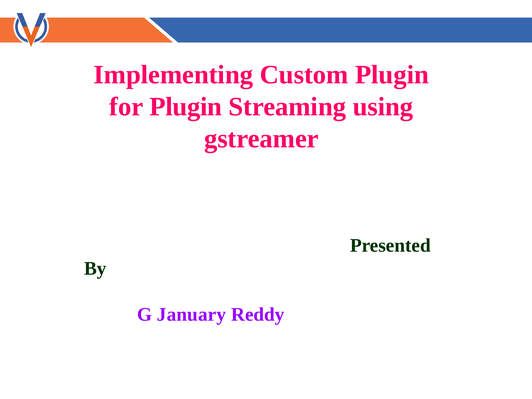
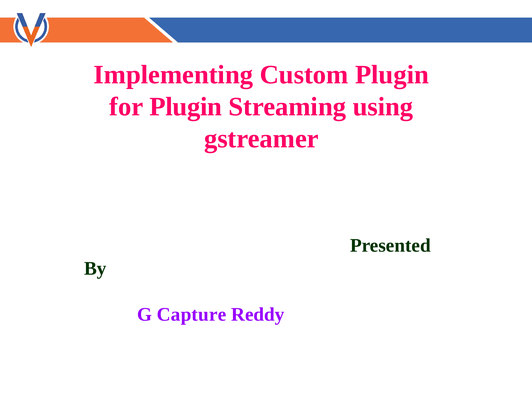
January: January -> Capture (192, 315)
